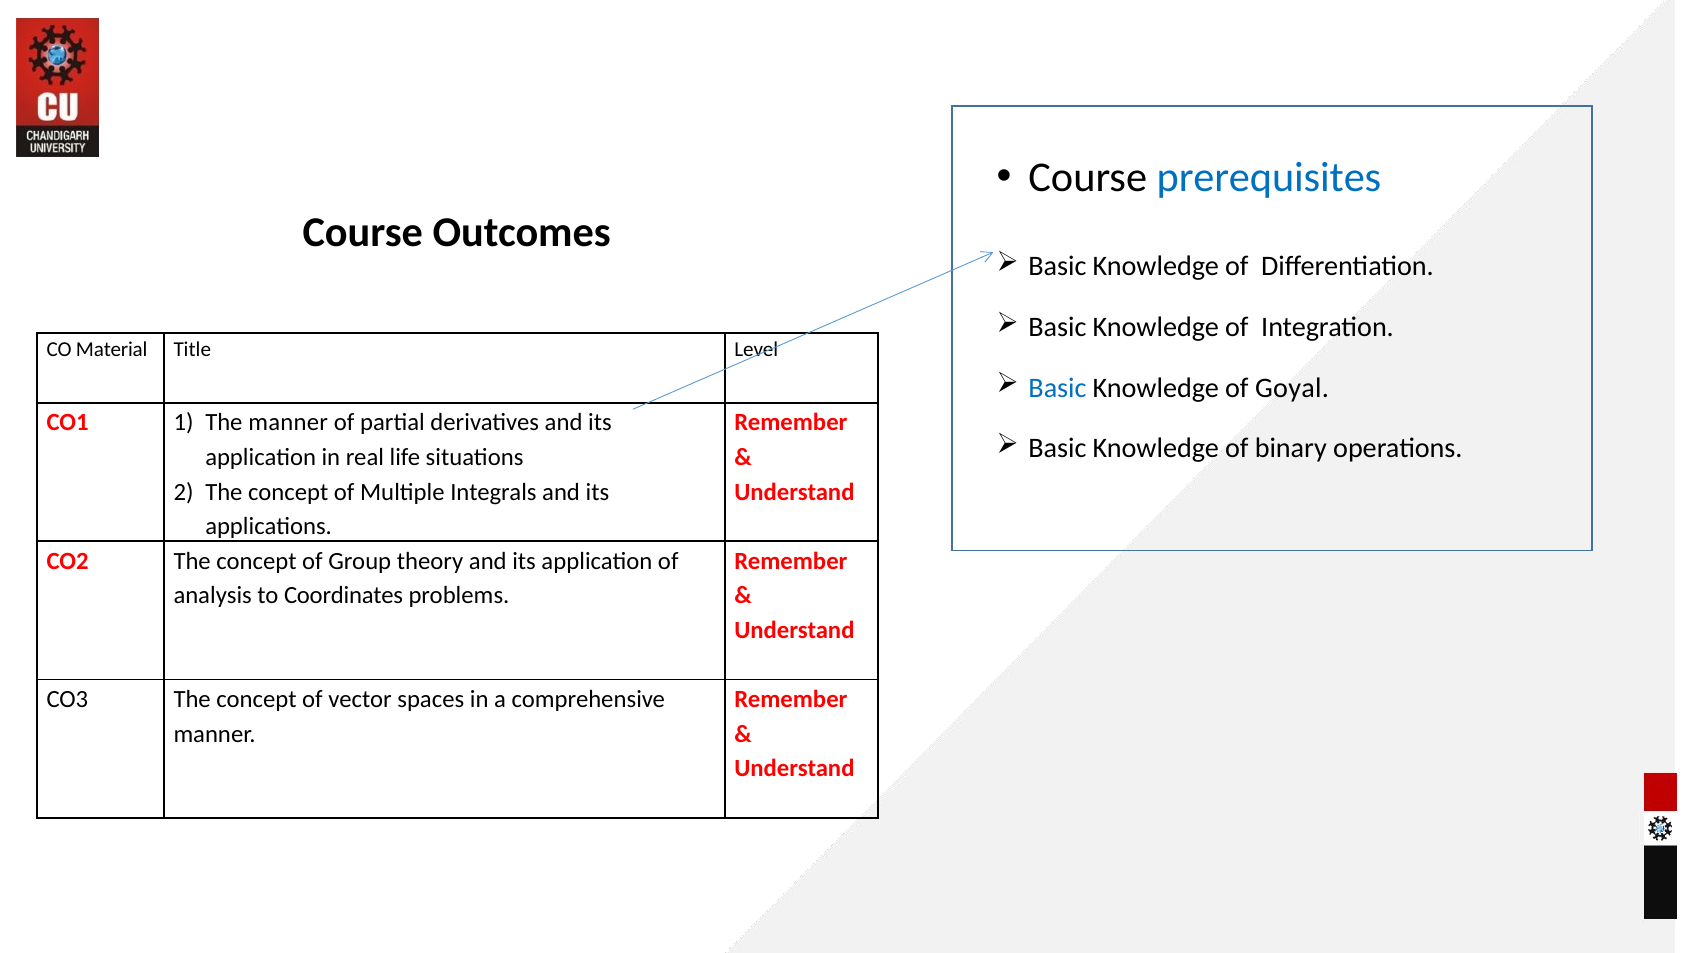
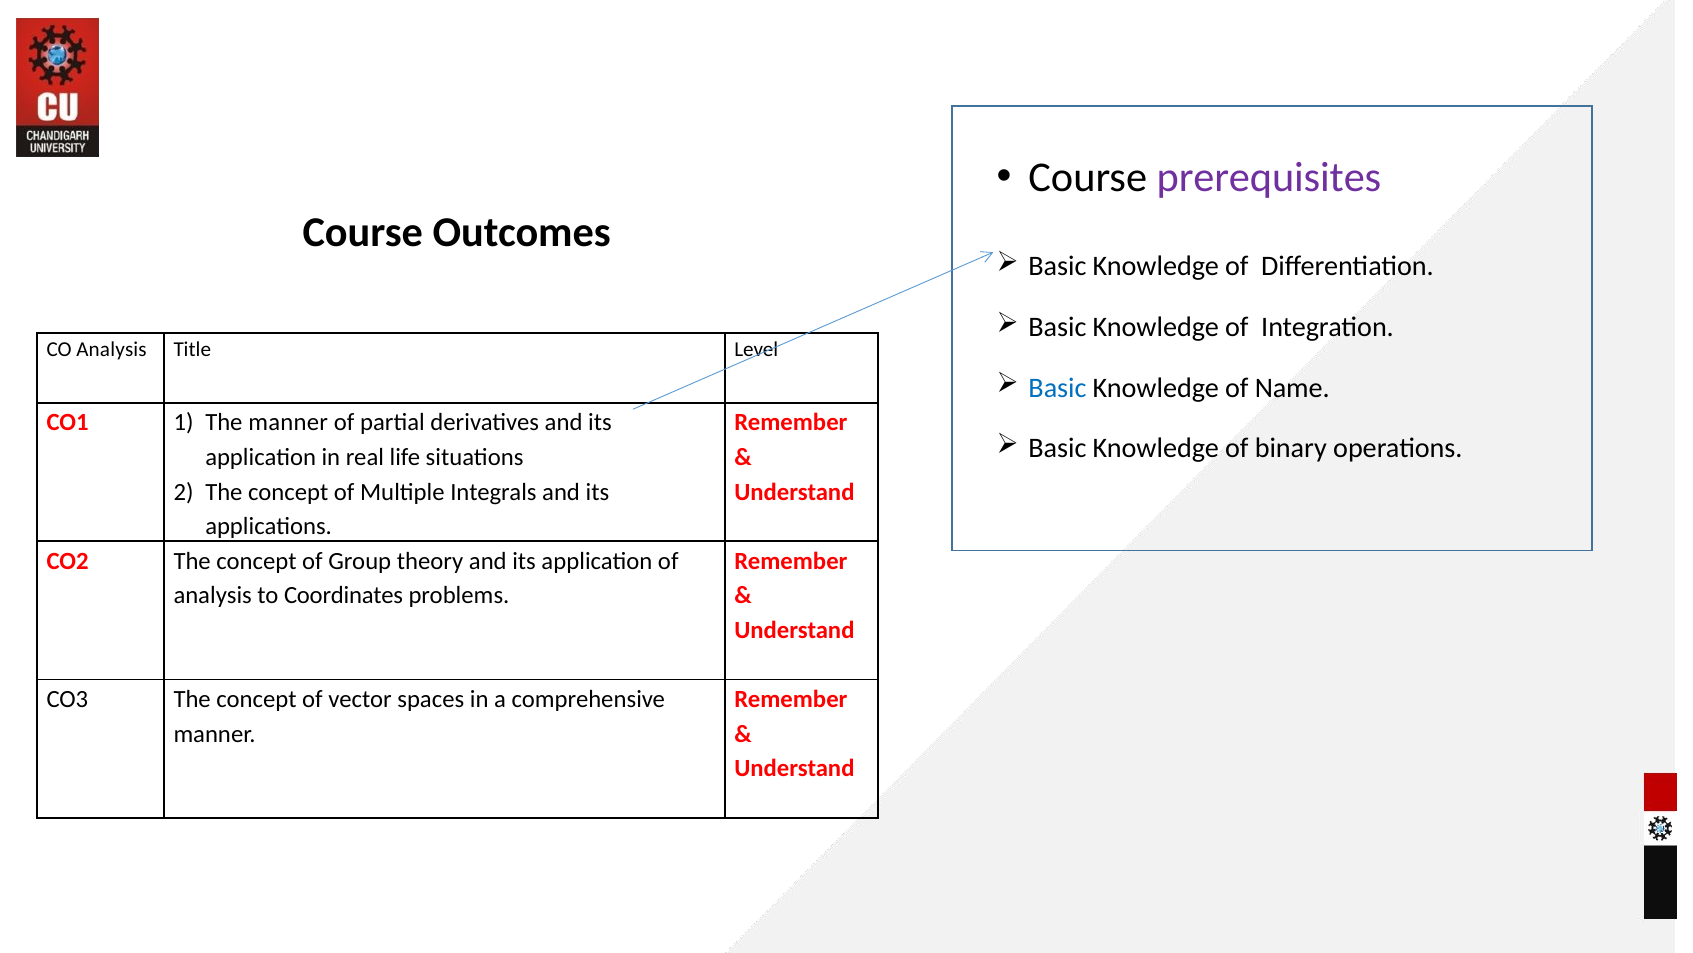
prerequisites colour: blue -> purple (1269, 177)
CO Material: Material -> Analysis (112, 350)
Goyal: Goyal -> Name (1292, 388)
